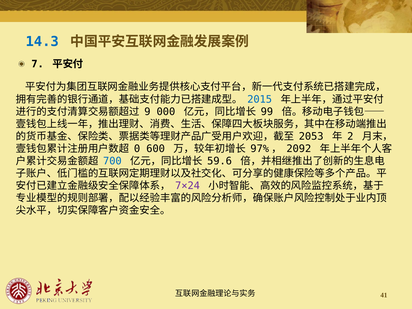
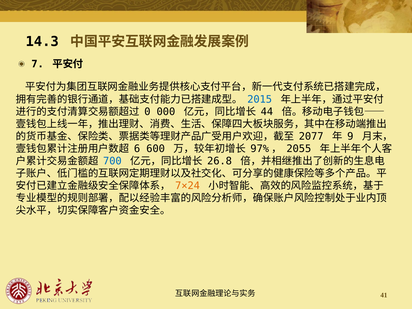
14.3 colour: blue -> black (42, 42)
9: 9 -> 0 (147, 112)
99: 99 -> 44 (267, 112)
2053: 2053 -> 2077 (311, 136)
2: 2 -> 9 (350, 136)
0: 0 -> 6 (137, 149)
2092: 2092 -> 2055 (299, 149)
59.6: 59.6 -> 26.8 (220, 161)
7×24 colour: purple -> orange (188, 186)
